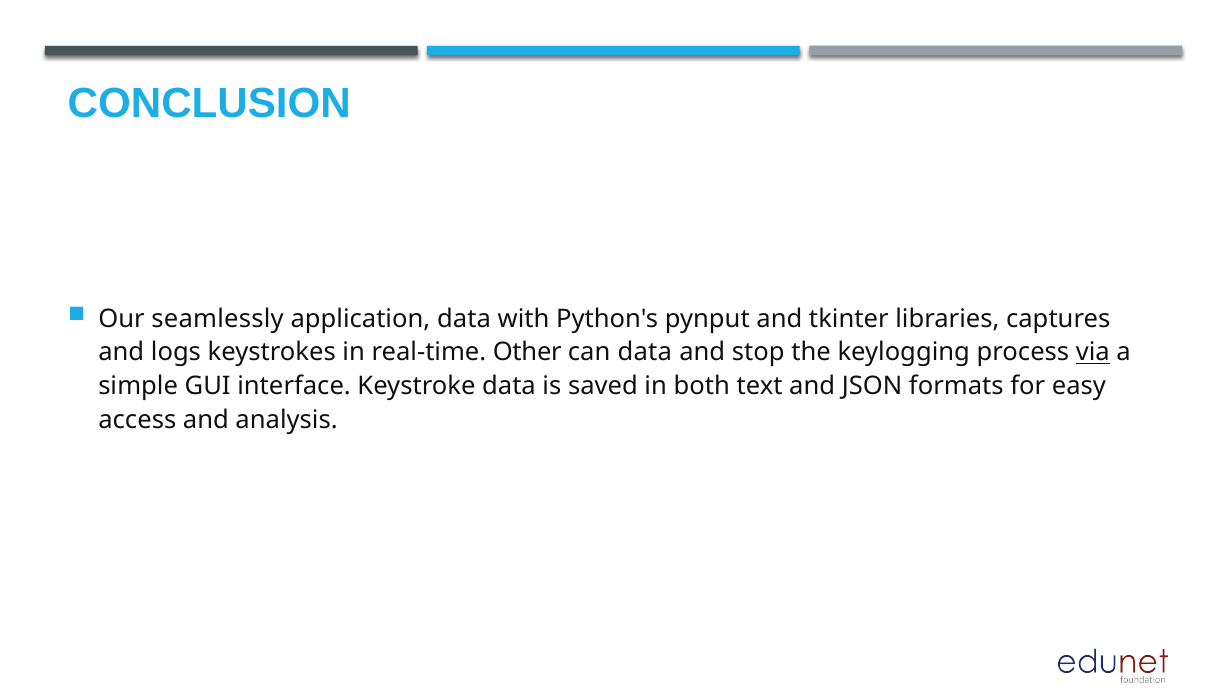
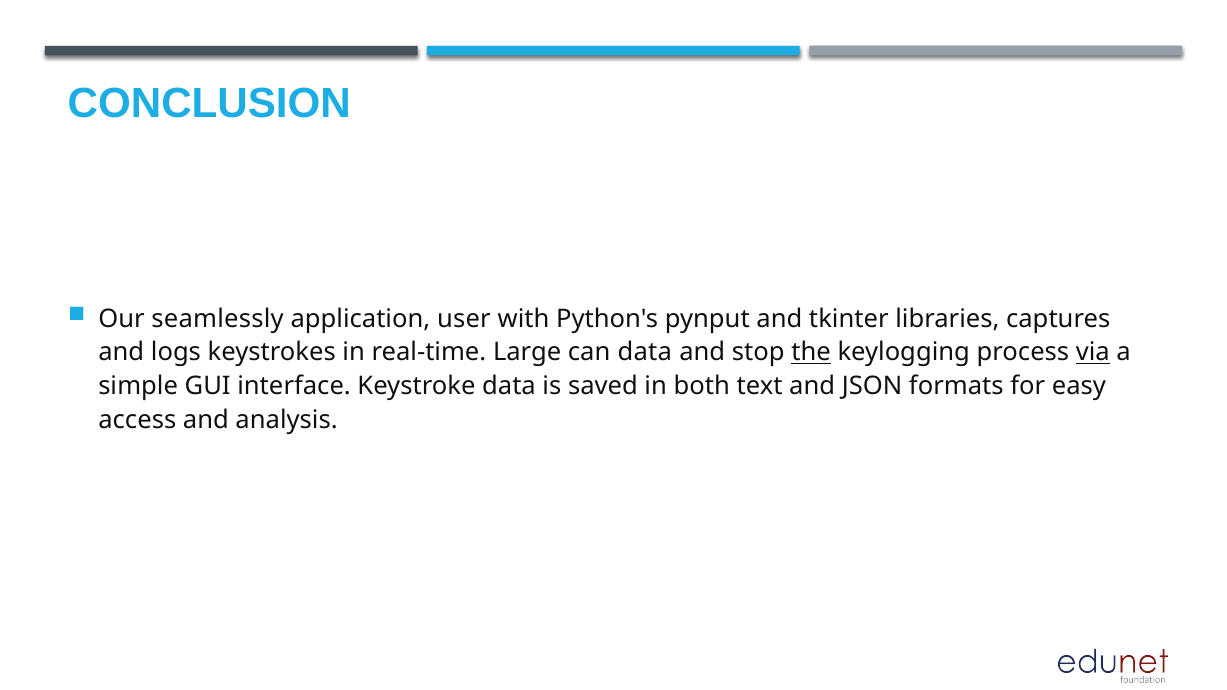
application data: data -> user (464, 319)
Other: Other -> Large (527, 353)
the underline: none -> present (811, 353)
